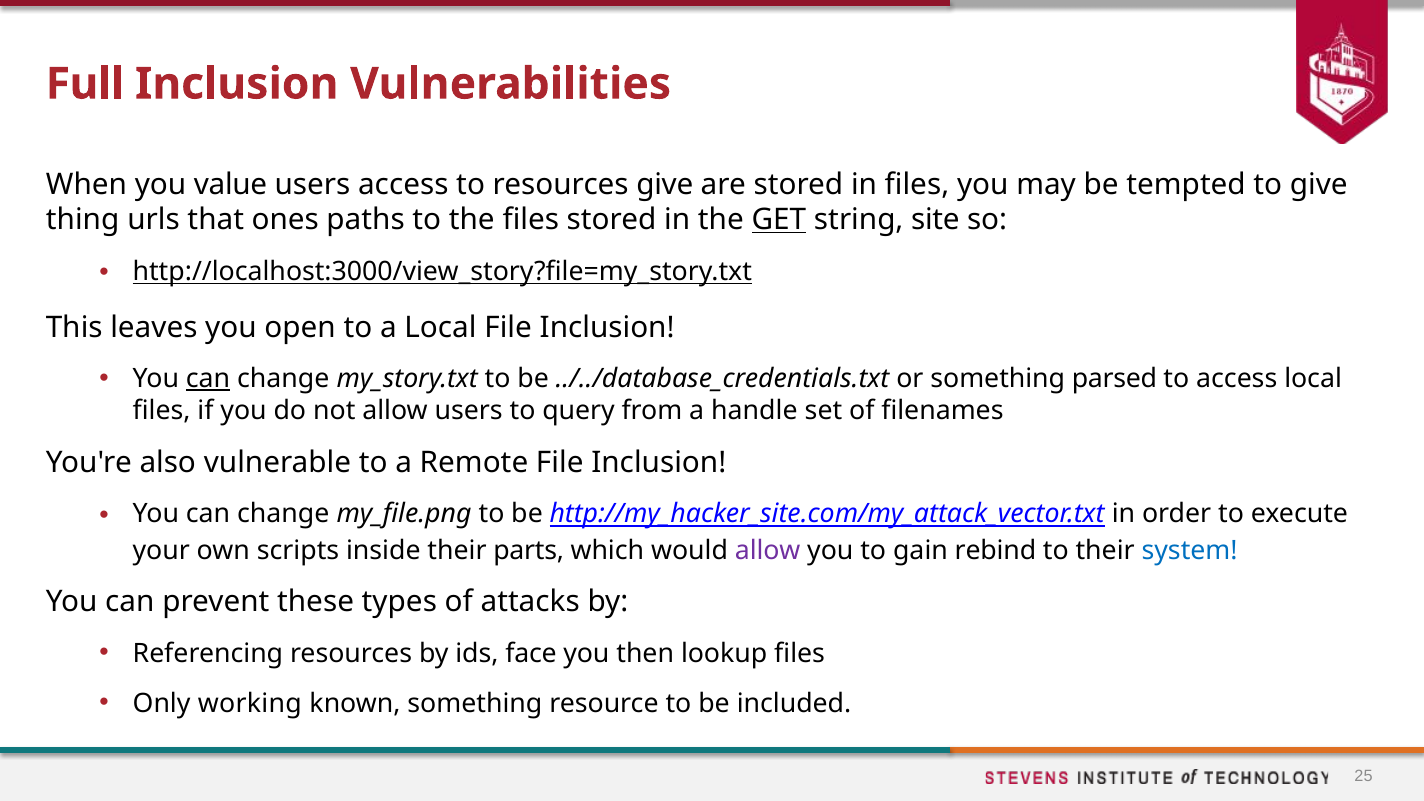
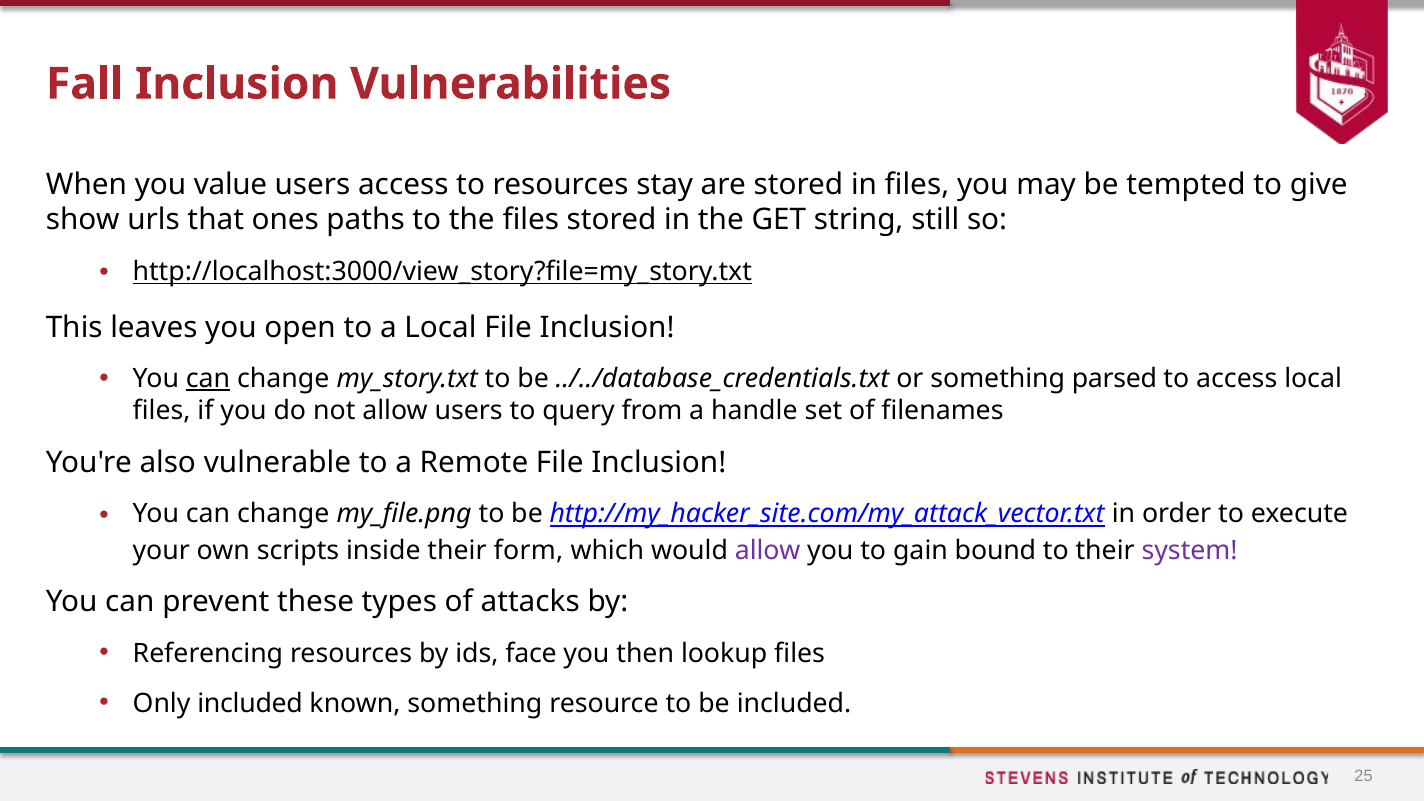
Full: Full -> Fall (85, 84)
resources give: give -> stay (665, 184)
thing: thing -> show (83, 220)
GET underline: present -> none (779, 220)
site: site -> still (935, 220)
parts: parts -> form (528, 550)
rebind: rebind -> bound (995, 550)
system colour: blue -> purple (1190, 550)
Only working: working -> included (250, 704)
